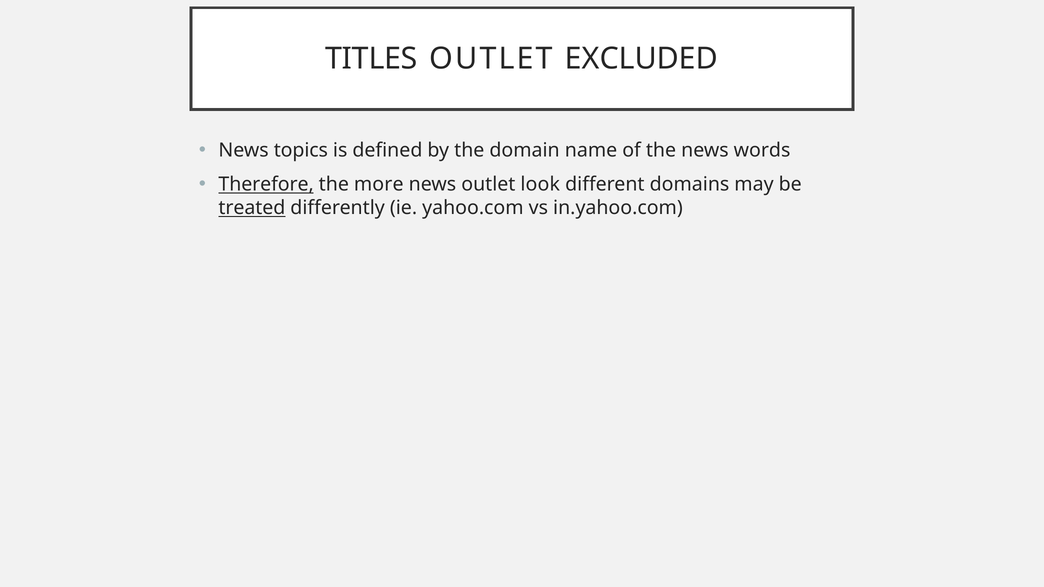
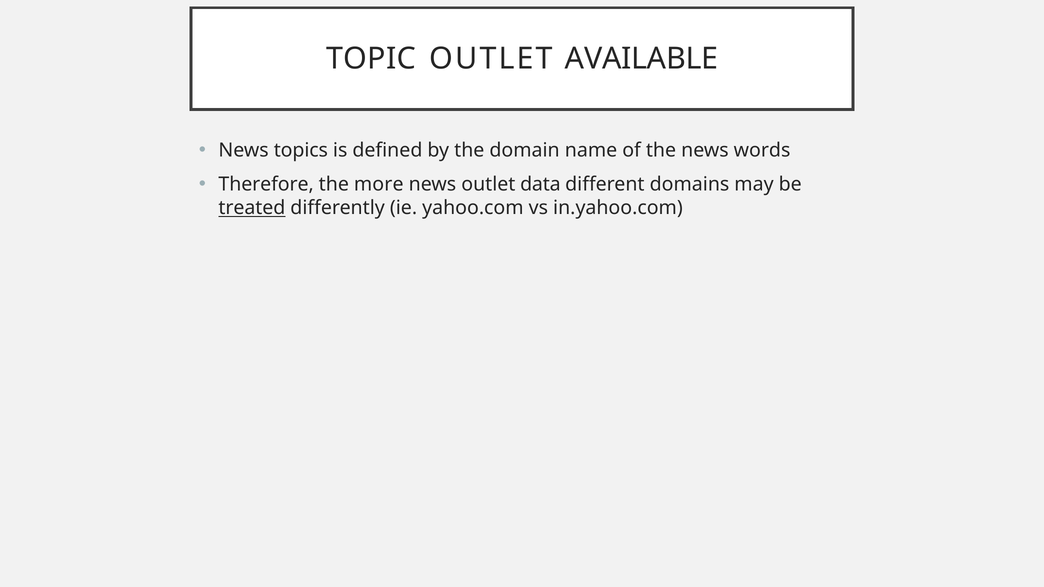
TITLES: TITLES -> TOPIC (371, 59)
EXCLUDED: EXCLUDED -> AVAILABLE (642, 59)
Therefore underline: present -> none (266, 185)
look: look -> data (540, 185)
